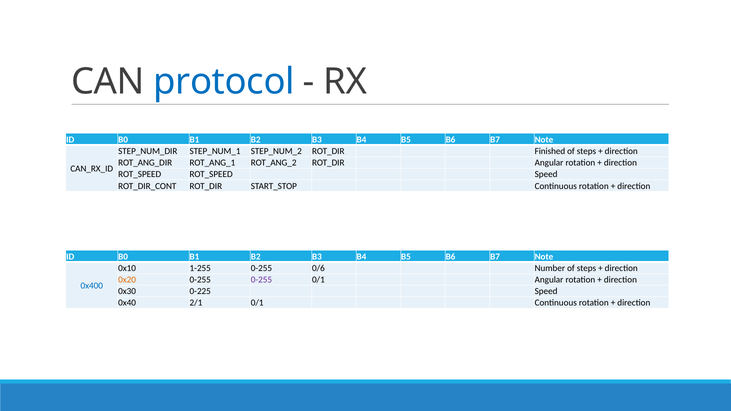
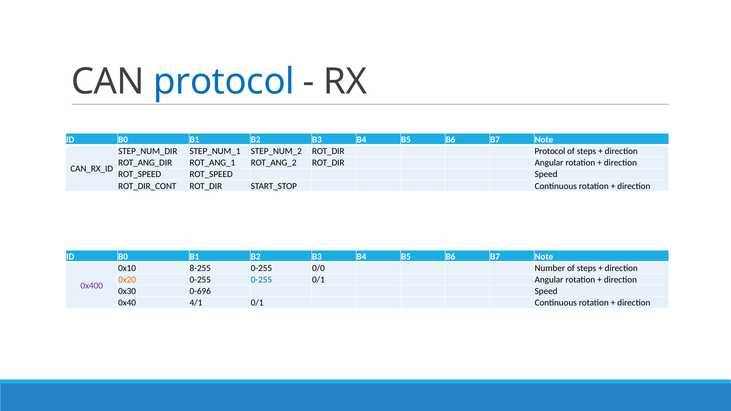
Finished: Finished -> Protocol (550, 151)
1-255: 1-255 -> 8-255 (200, 268)
0/6: 0/6 -> 0/0 (318, 268)
0-255 colour: purple -> blue (261, 280)
0x400 colour: blue -> purple (92, 286)
0-225: 0-225 -> 0-696 (200, 292)
2/1: 2/1 -> 4/1 (196, 303)
